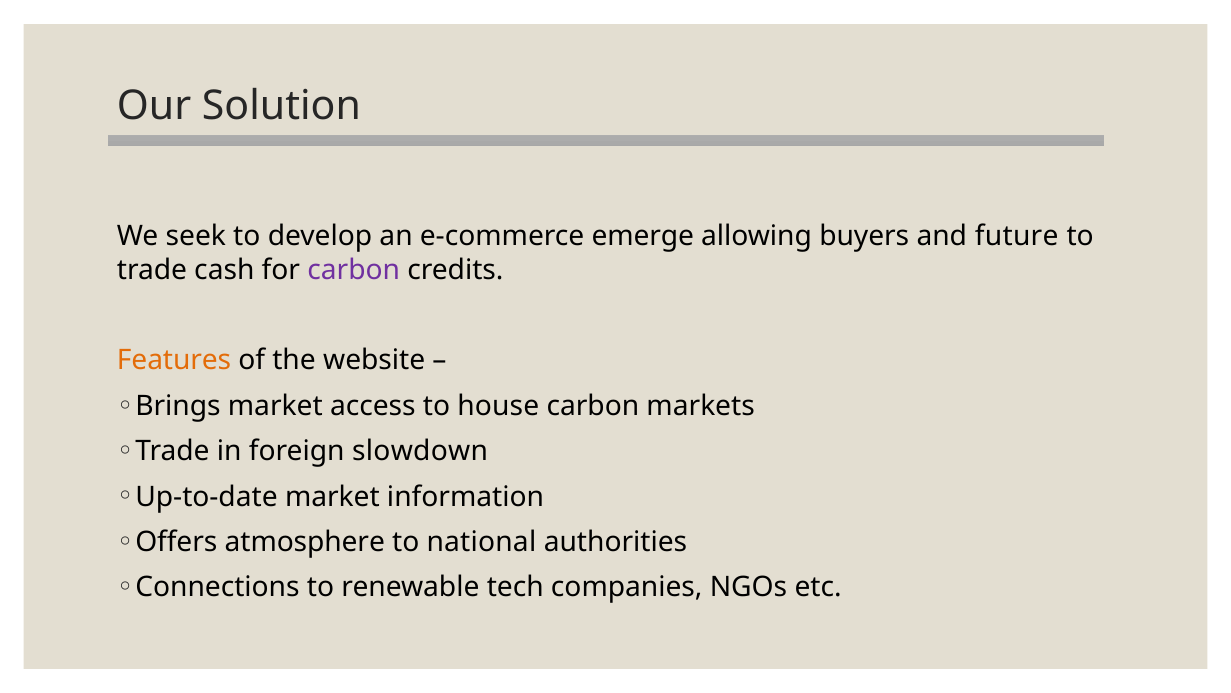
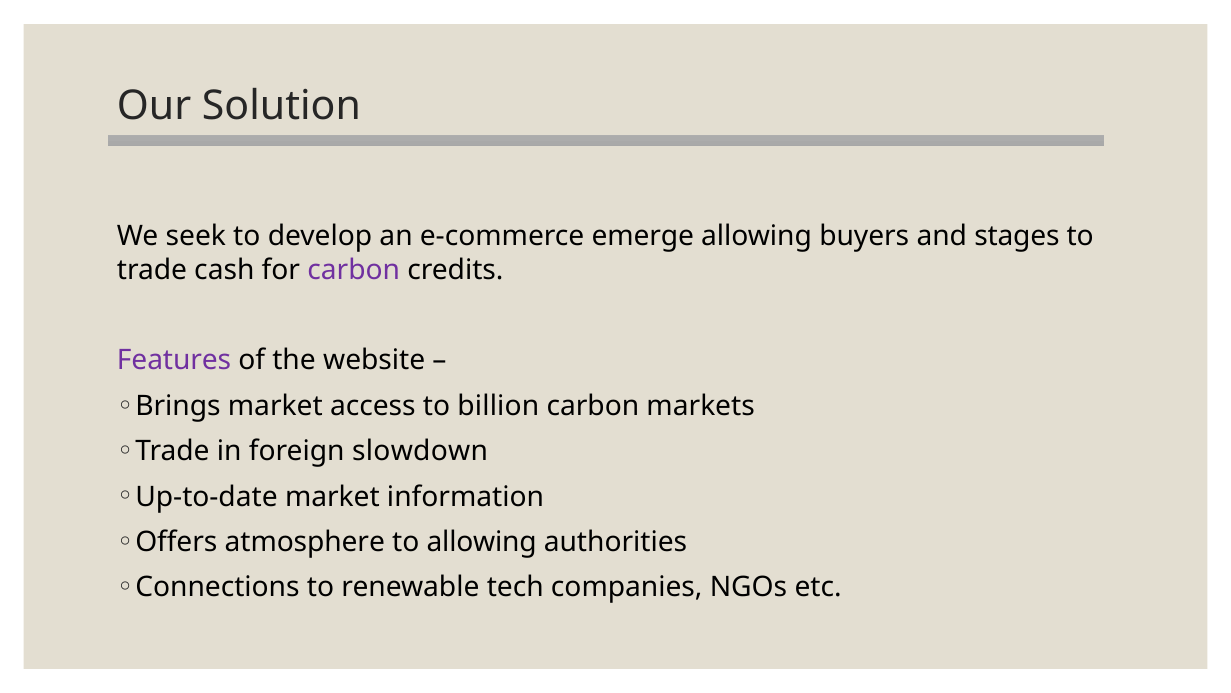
future: future -> stages (1017, 236)
Features colour: orange -> purple (174, 360)
house: house -> billion (498, 406)
to national: national -> allowing (482, 542)
